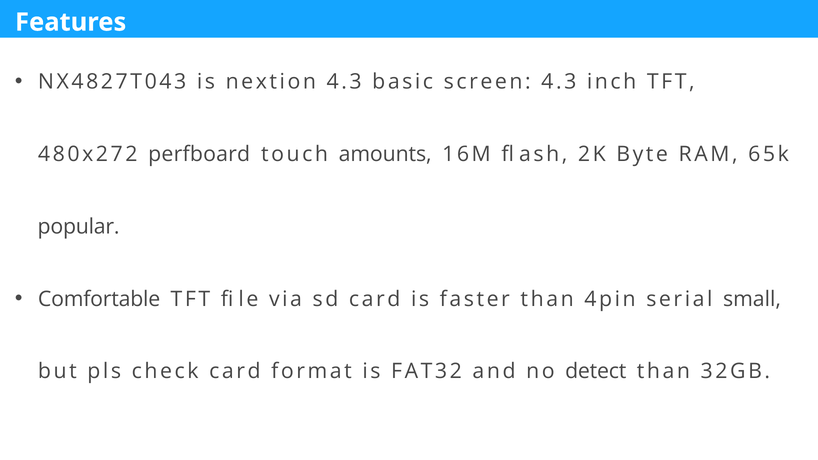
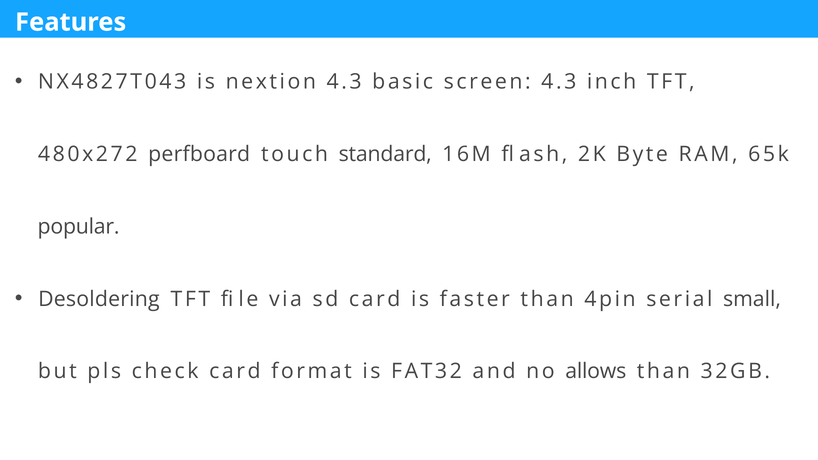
amounts: amounts -> standard (385, 154)
Comfortable: Comfortable -> Desoldering (99, 299)
detect: detect -> allows (596, 372)
